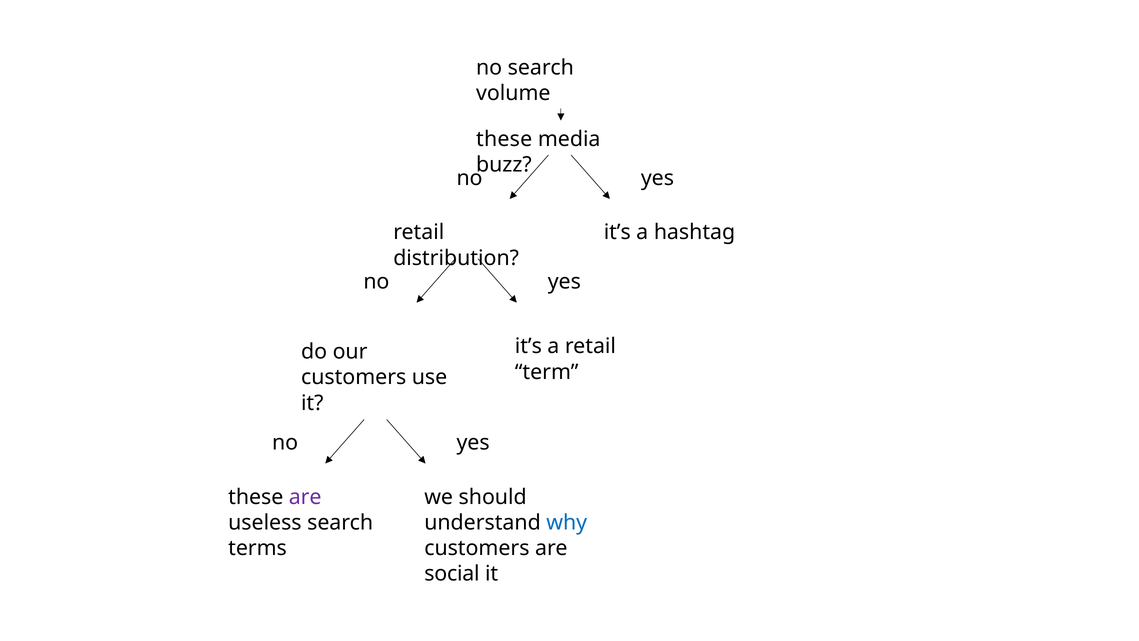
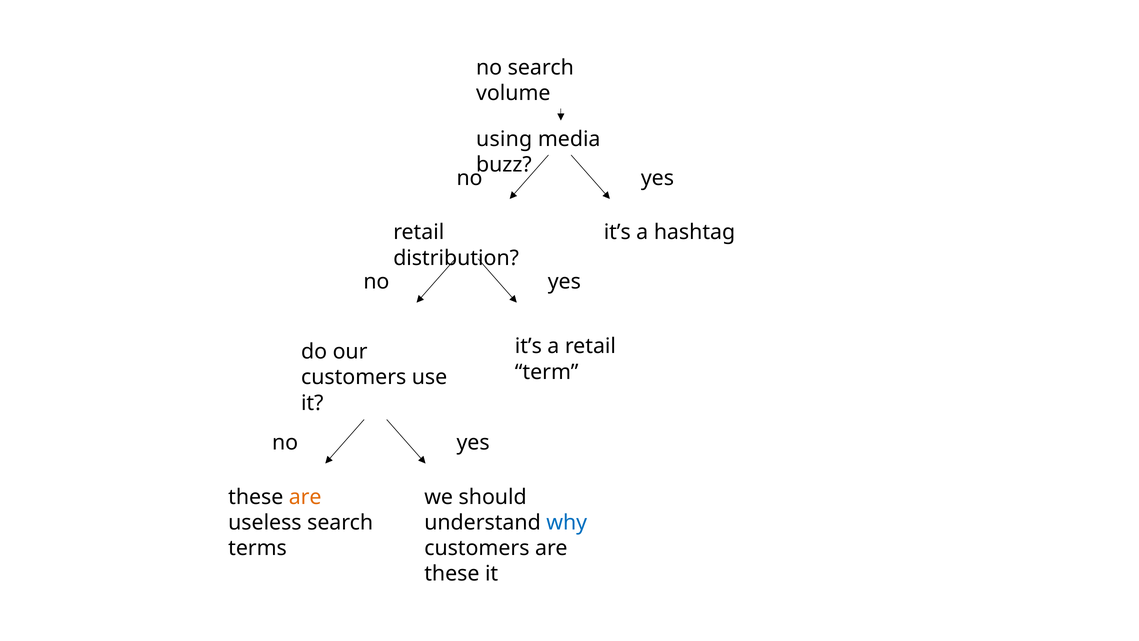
these: these -> using (504, 139)
are colour: purple -> orange (305, 497)
social: social -> these (452, 574)
